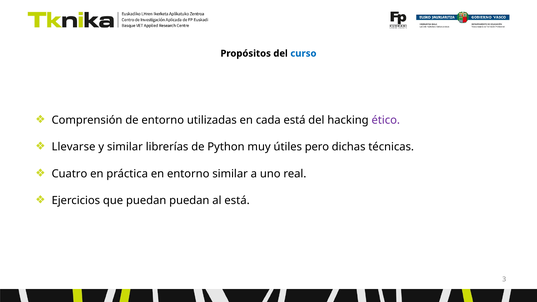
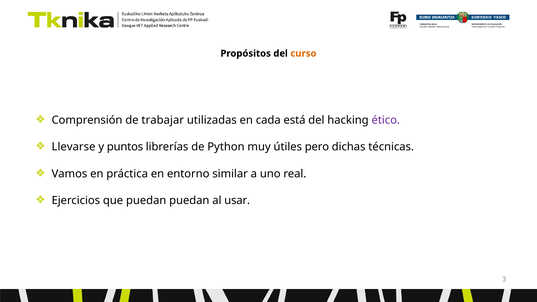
curso colour: blue -> orange (303, 53)
de entorno: entorno -> trabajar (163, 120)
y similar: similar -> puntos (125, 147)
Cuatro: Cuatro -> Vamos (69, 174)
al está: está -> usar (237, 201)
